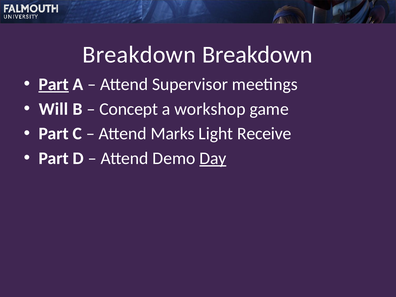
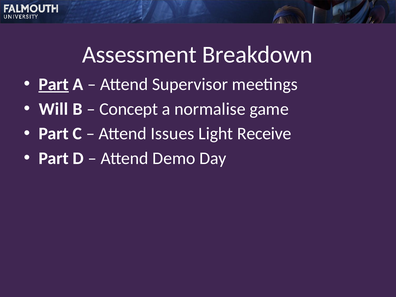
Breakdown: Breakdown -> Assessment (139, 55)
workshop: workshop -> normalise (210, 109)
Marks: Marks -> Issues (172, 134)
Day underline: present -> none (213, 158)
